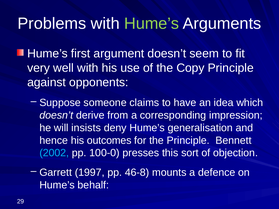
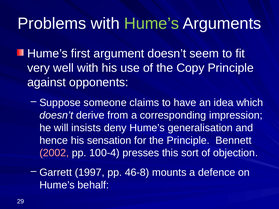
outcomes: outcomes -> sensation (109, 141)
2002 colour: light blue -> pink (54, 153)
100-0: 100-0 -> 100-4 (105, 153)
